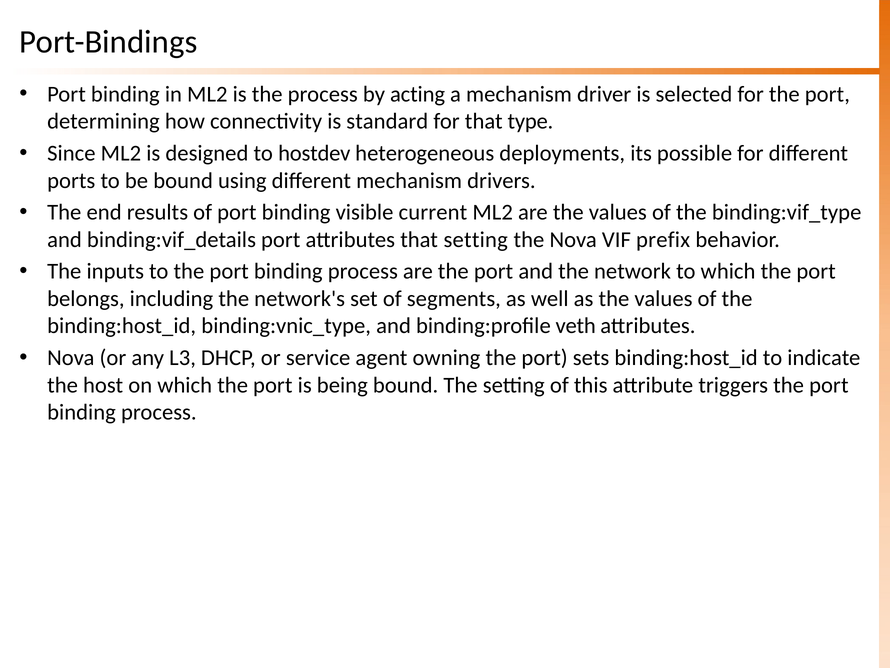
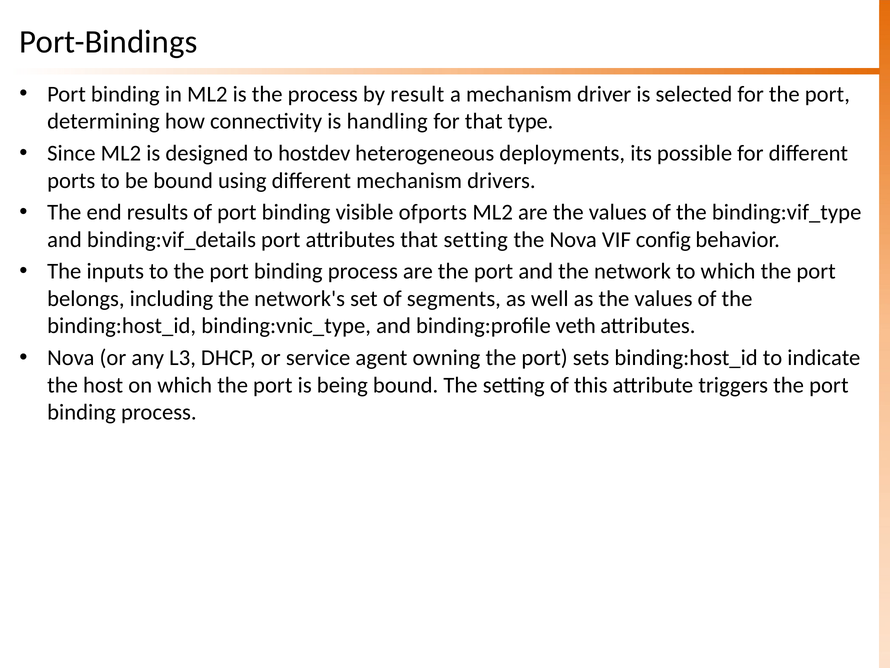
acting: acting -> result (417, 94)
standard: standard -> handling (387, 121)
current: current -> ofports (433, 212)
prefix: prefix -> config (663, 239)
